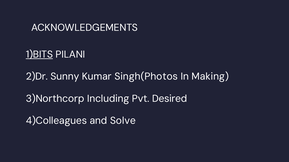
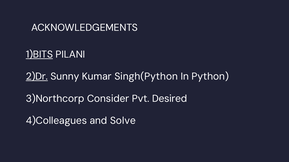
2)Dr underline: none -> present (37, 77)
Singh(Photos: Singh(Photos -> Singh(Python (146, 77)
Making: Making -> Python (210, 77)
Including: Including -> Consider (108, 99)
